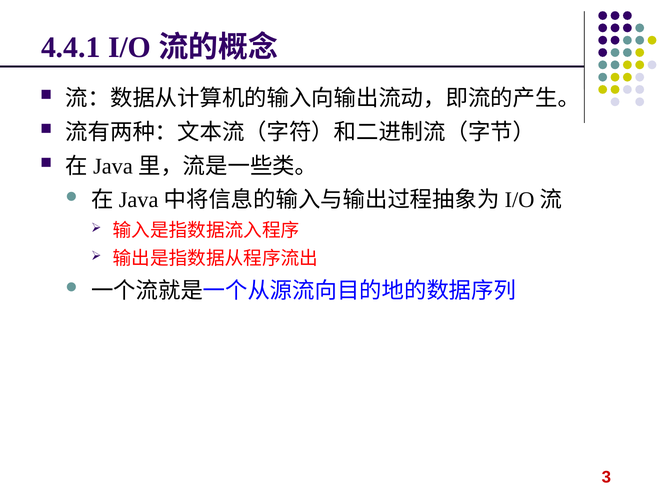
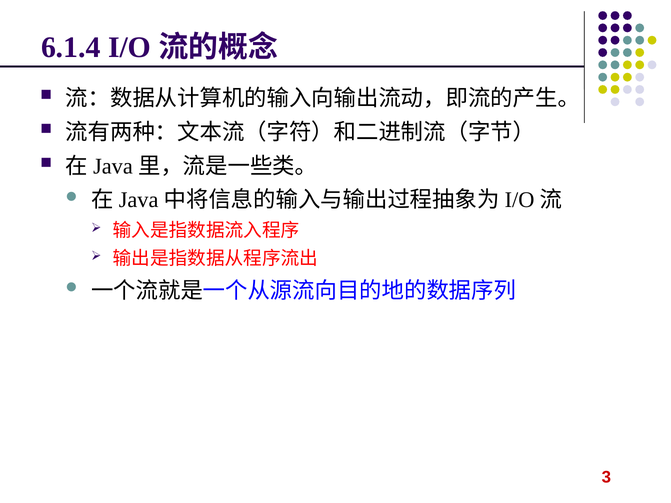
4.4.1: 4.4.1 -> 6.1.4 (71, 47)
